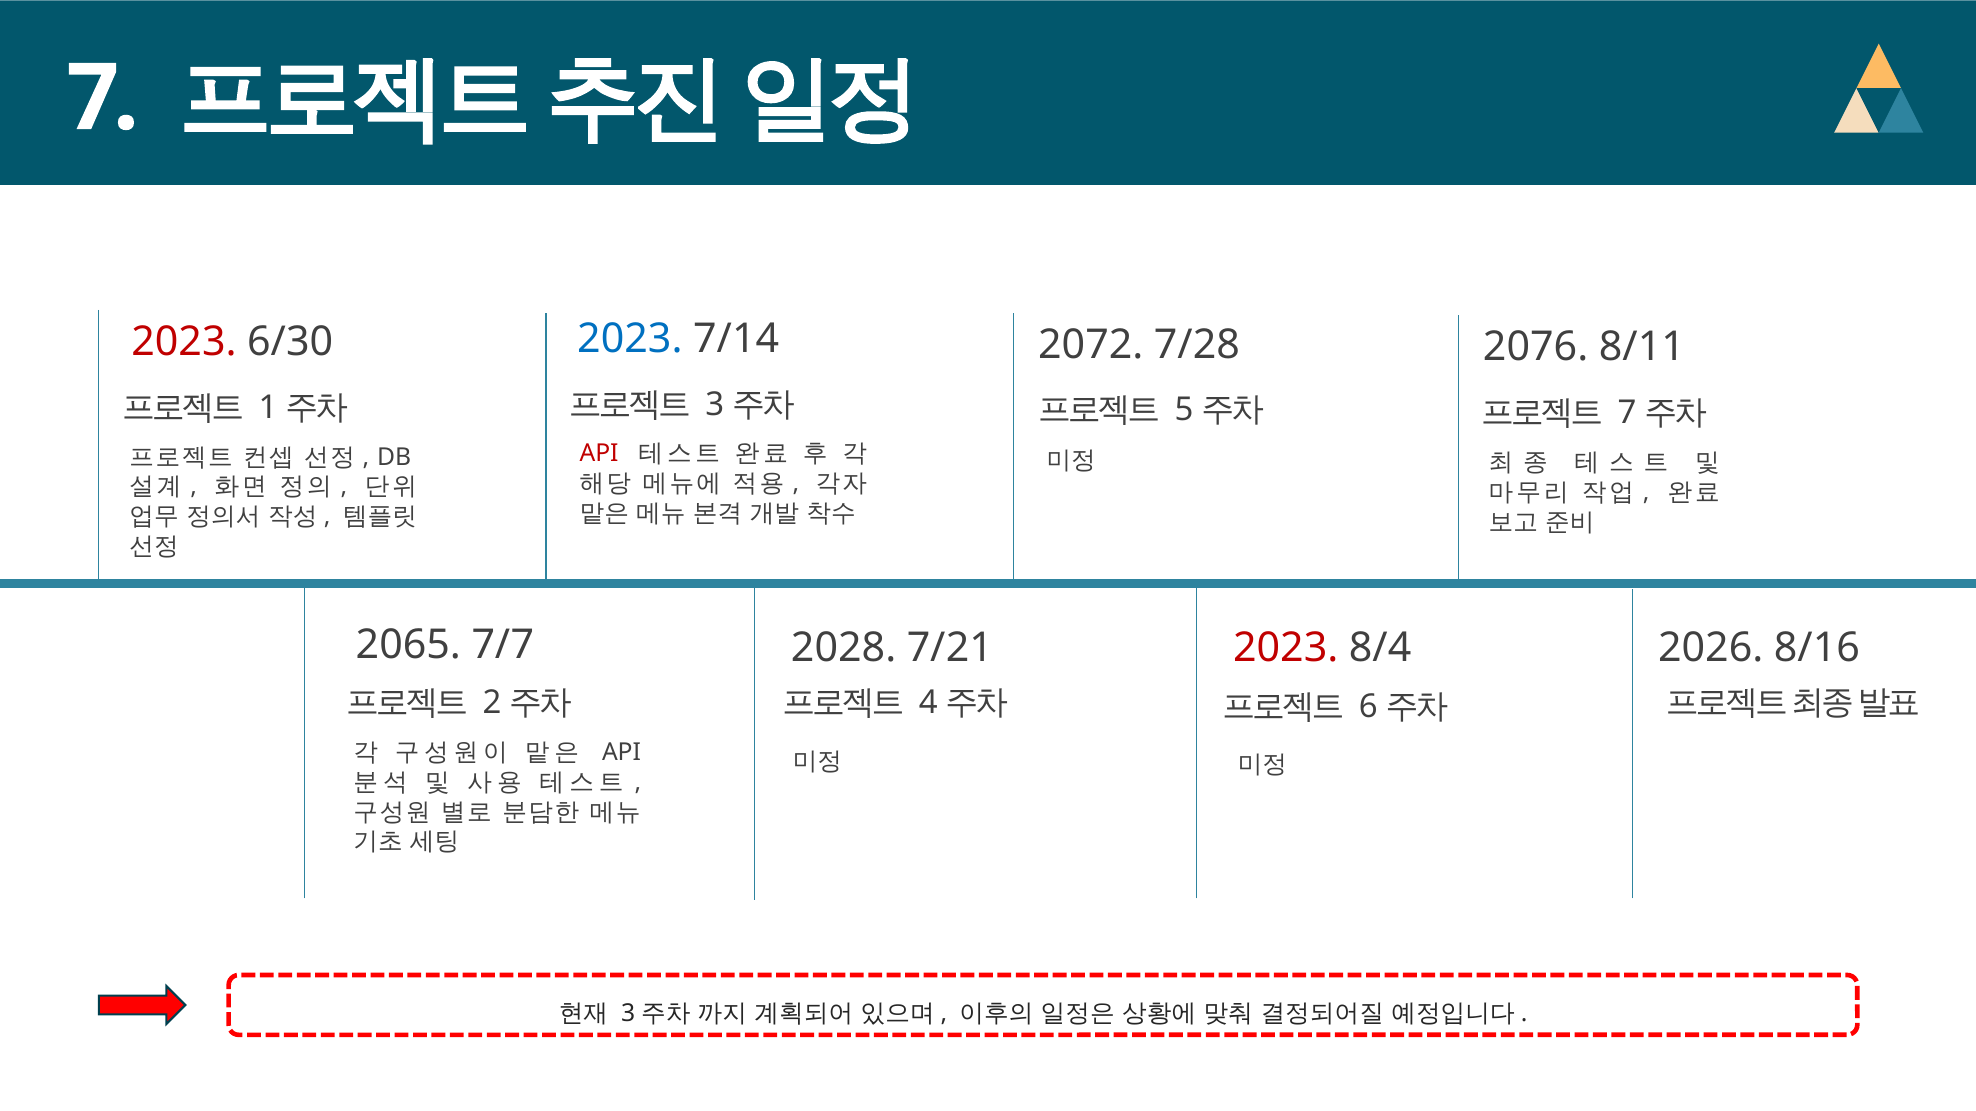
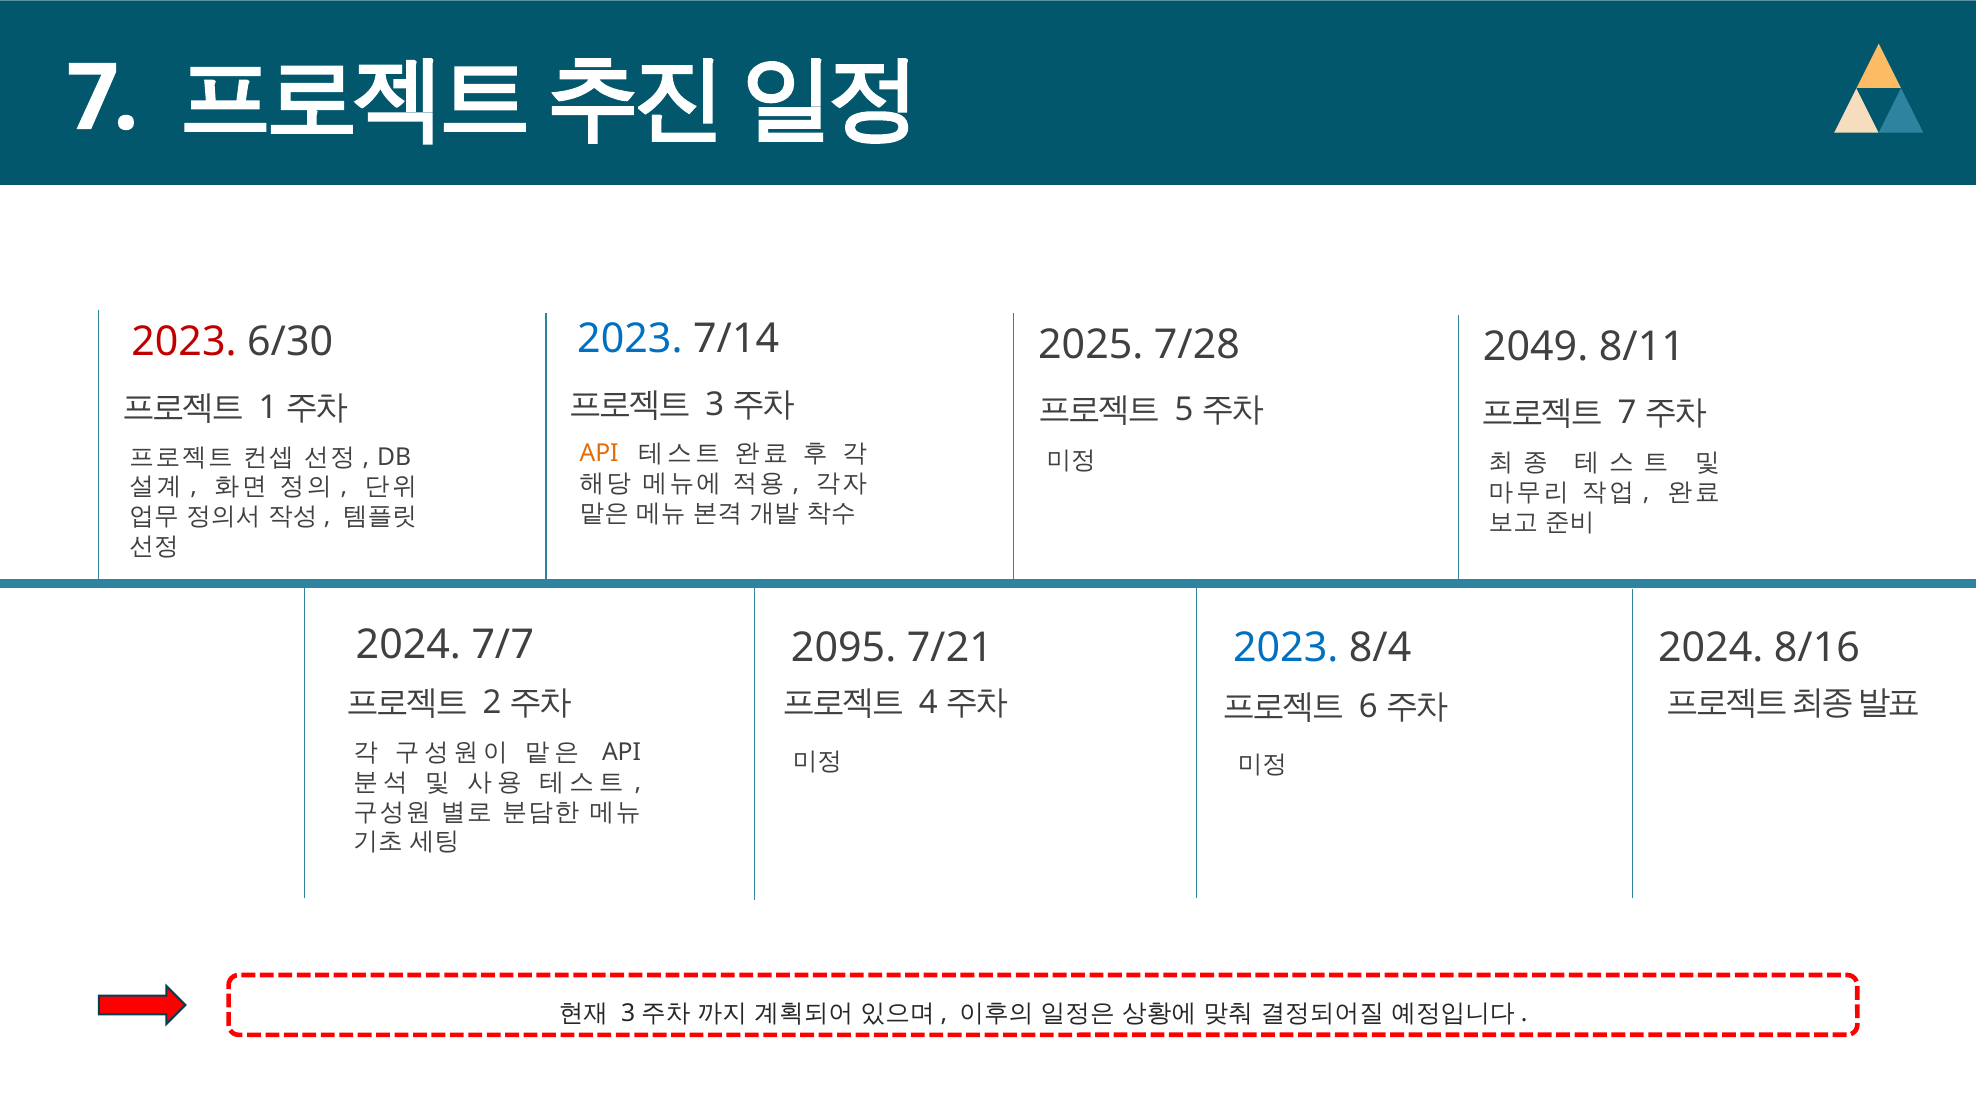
2072: 2072 -> 2025 (1091, 345)
2076: 2076 -> 2049 (1536, 347)
API colour: red -> orange (599, 454)
2065: 2065 -> 2024 (408, 645)
2028: 2028 -> 2095 (844, 648)
2023 colour: red -> blue (1286, 648)
2026: 2026 -> 2024 (1711, 648)
